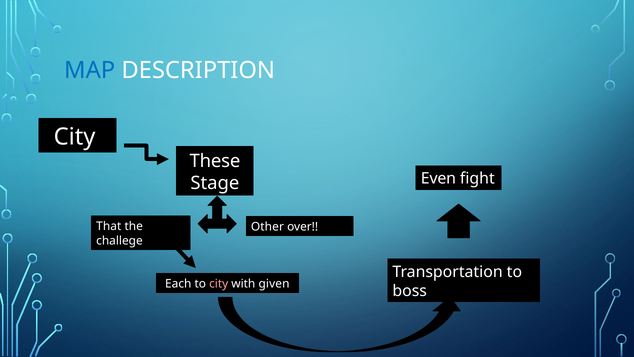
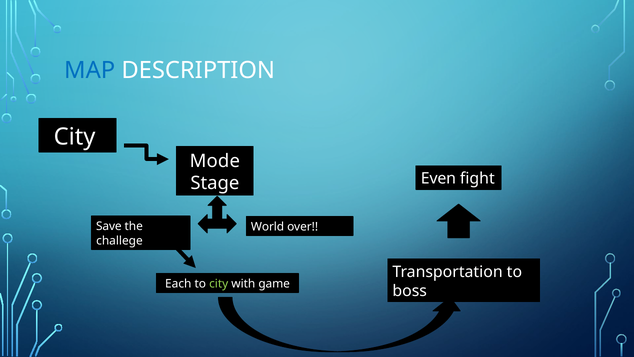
These: These -> Mode (215, 161)
That: That -> Save (109, 226)
Other: Other -> World (268, 227)
city colour: pink -> light green (219, 284)
given: given -> game (274, 284)
